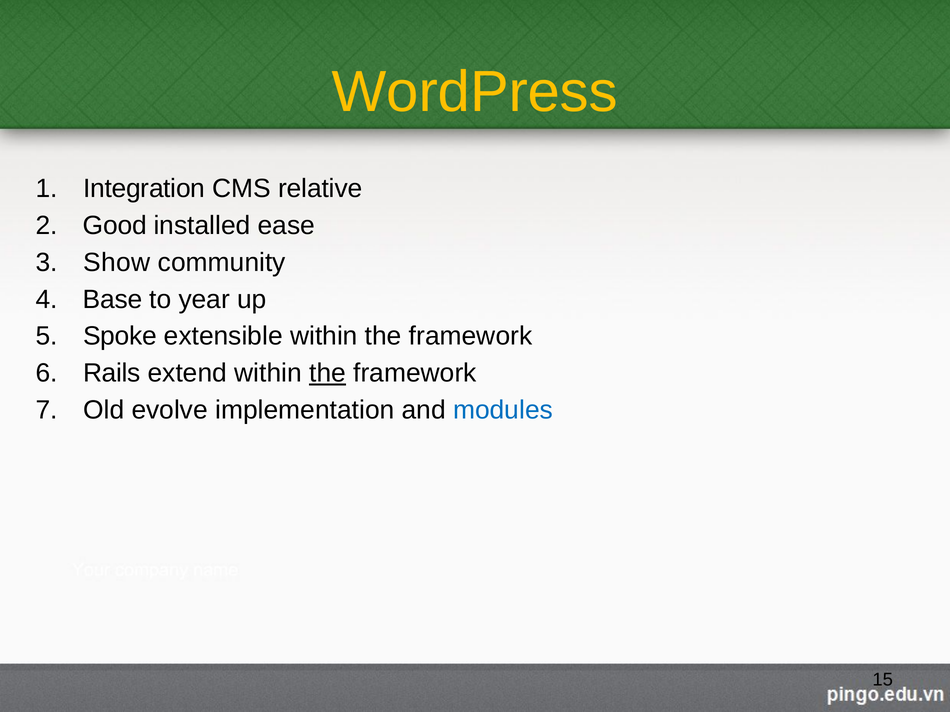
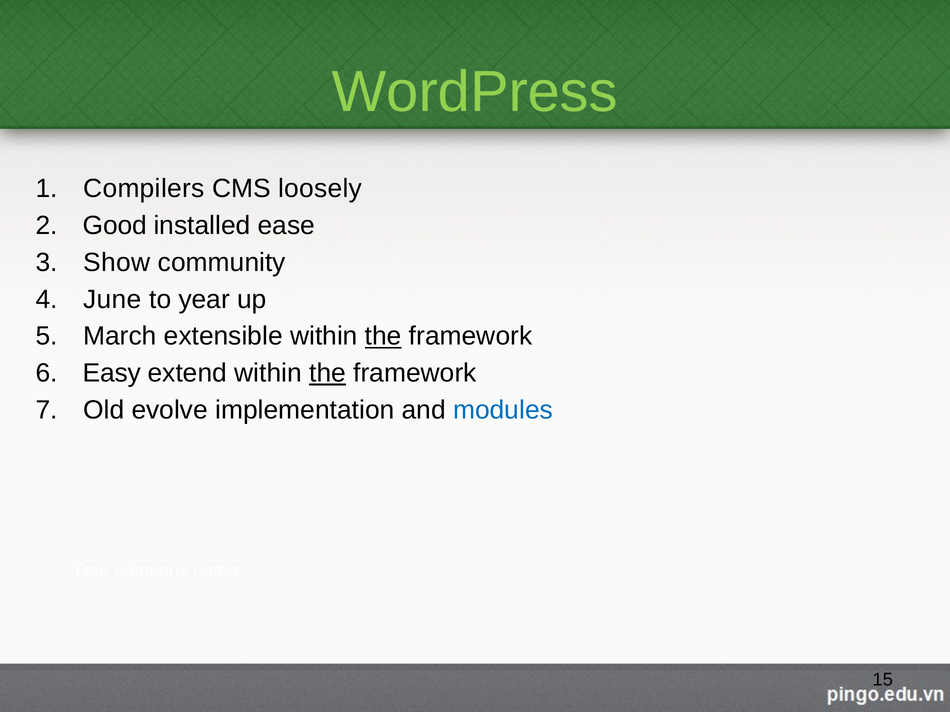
WordPress colour: yellow -> light green (475, 92)
Integration: Integration -> Compilers (144, 189)
relative: relative -> loosely (320, 189)
Base: Base -> June (112, 300)
Spoke: Spoke -> March (120, 337)
the underline: none -> present (383, 337)
Rails: Rails -> Easy (112, 373)
